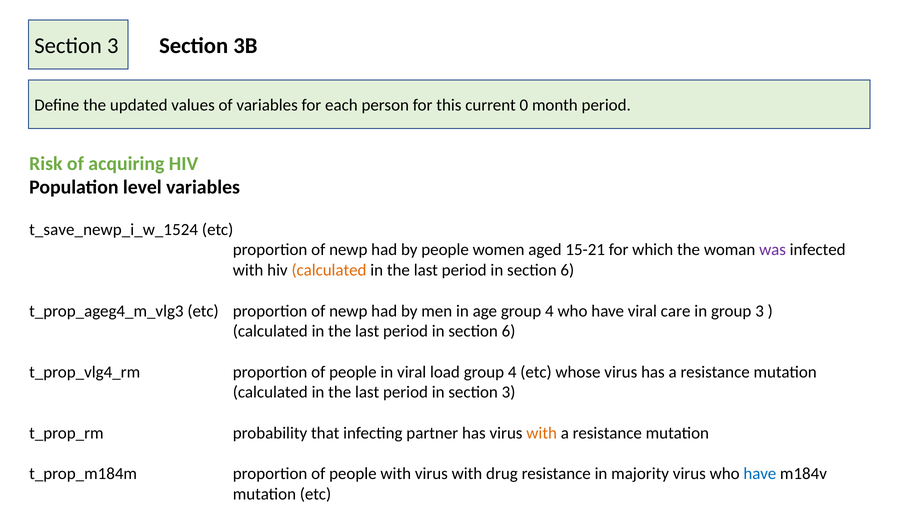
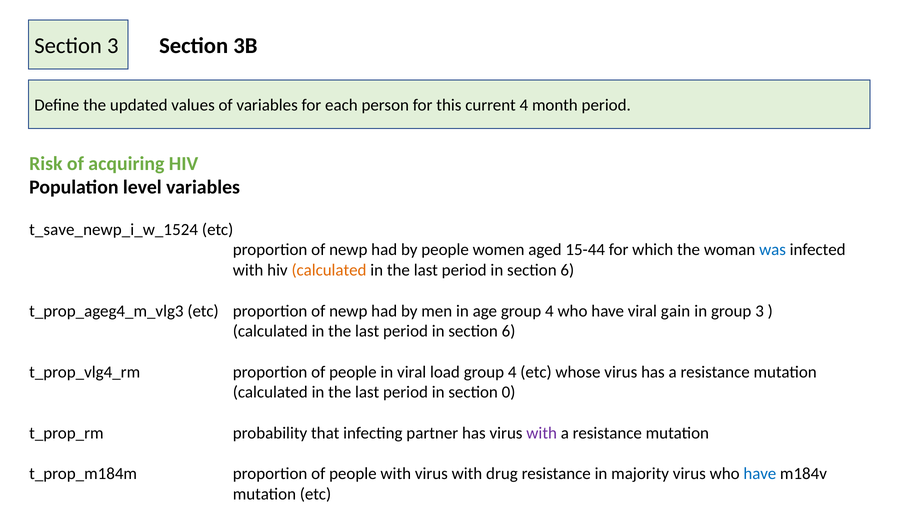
current 0: 0 -> 4 (524, 105)
15-21: 15-21 -> 15-44 (585, 250)
was colour: purple -> blue (773, 250)
care: care -> gain (676, 311)
in section 3: 3 -> 0 (509, 392)
with colour: orange -> purple (542, 433)
